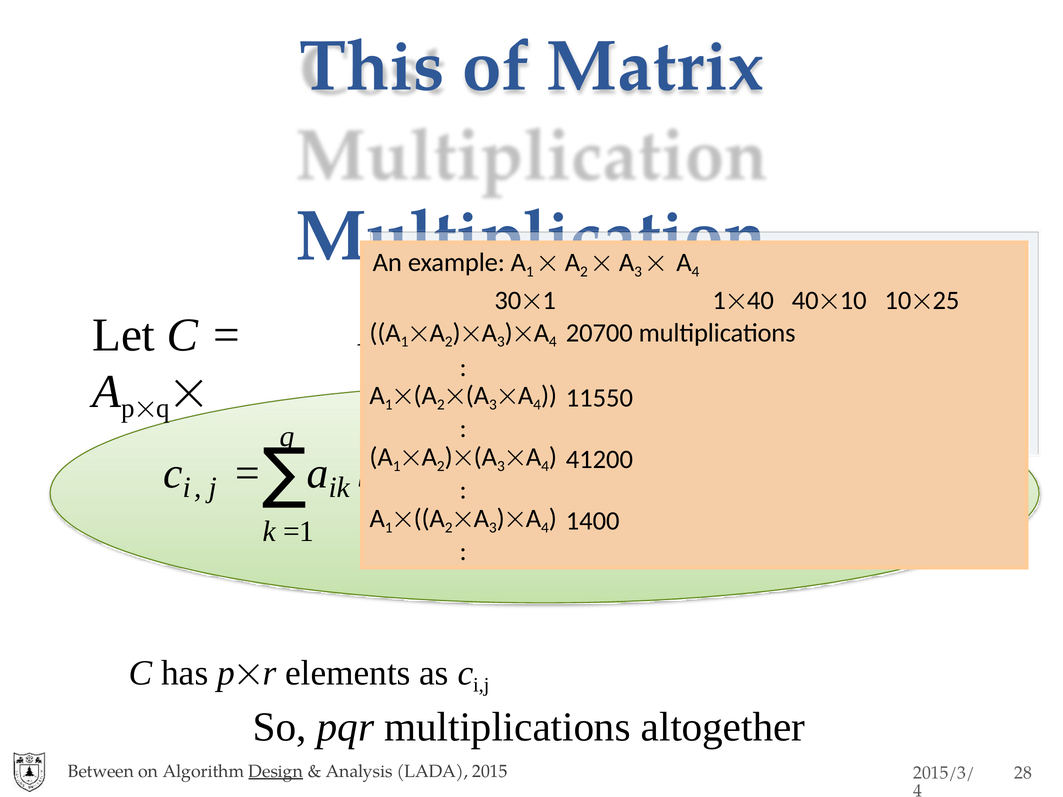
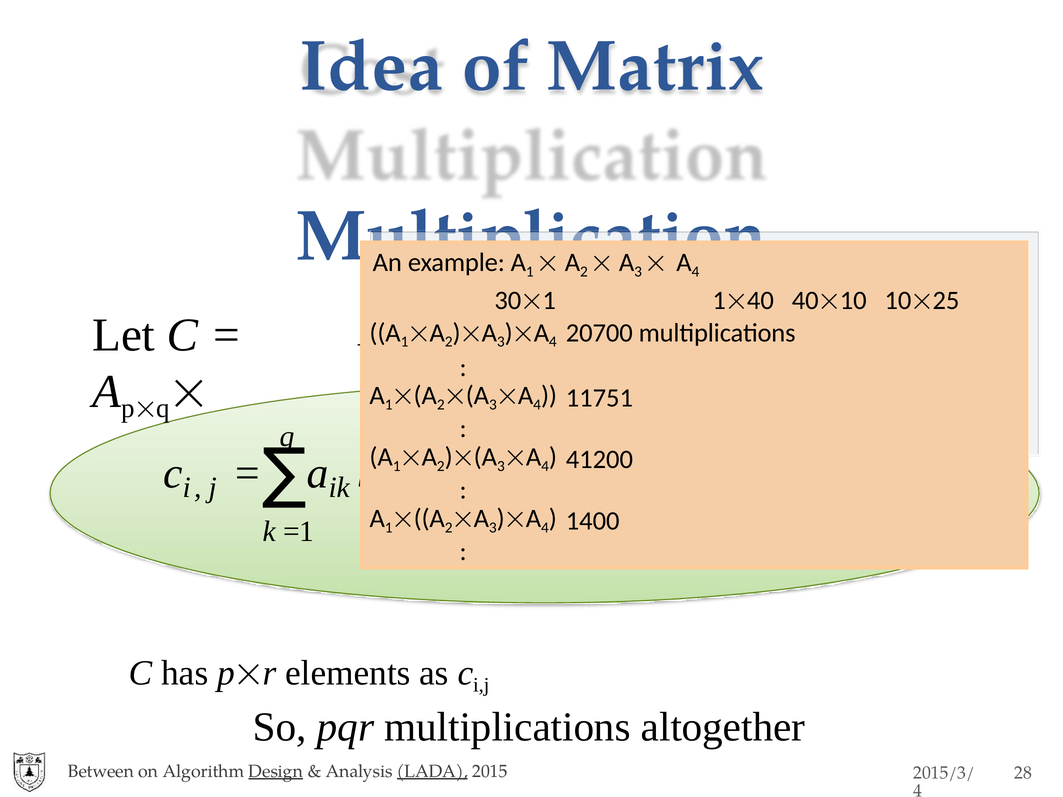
This: This -> Idea (371, 67)
11550: 11550 -> 11751 (599, 398)
LADA underline: none -> present (432, 771)
